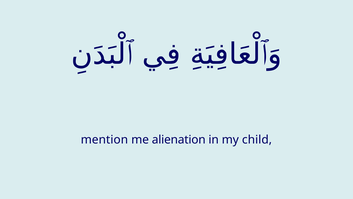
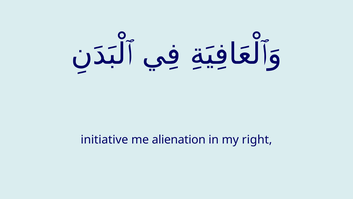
mention: mention -> initiative (104, 139)
child: child -> right (257, 139)
